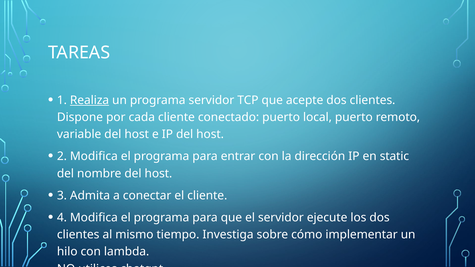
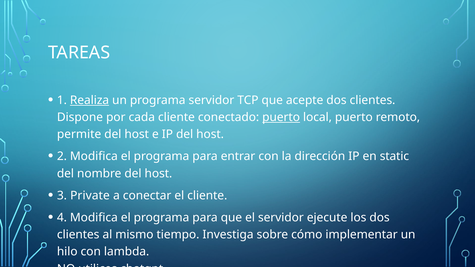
puerto underline: none -> present (281, 117)
variable: variable -> permite (79, 134)
Admita: Admita -> Private (90, 196)
